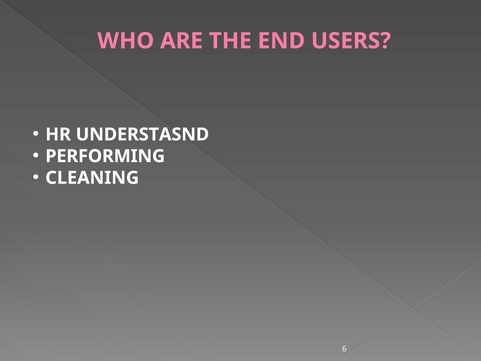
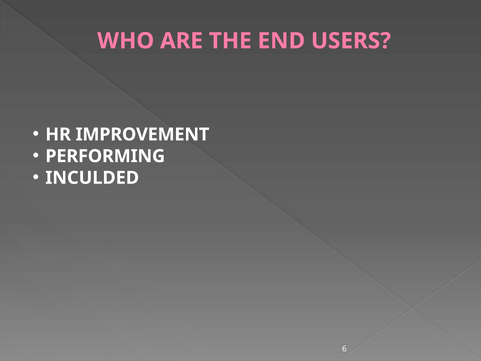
UNDERSTASND: UNDERSTASND -> IMPROVEMENT (142, 134)
CLEANING: CLEANING -> INCULDED (92, 178)
